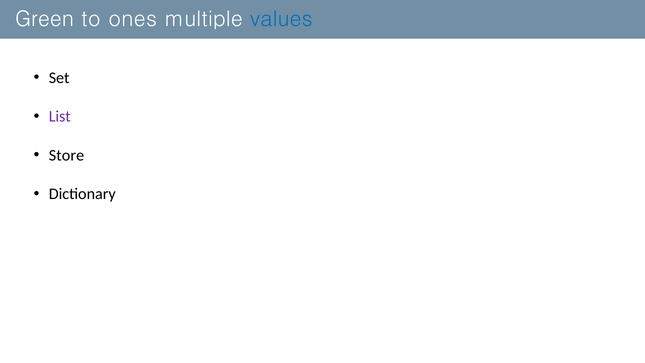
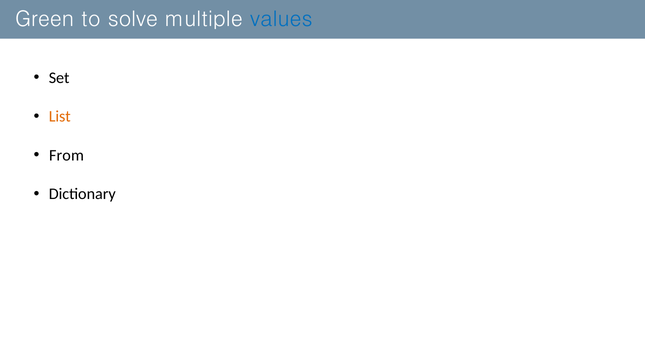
ones: ones -> solve (133, 19)
List colour: purple -> orange (60, 117)
Store: Store -> From (66, 155)
